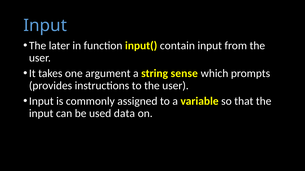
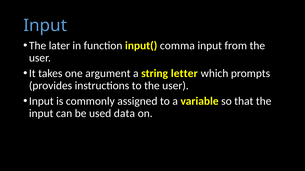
contain: contain -> comma (177, 46)
sense: sense -> letter (184, 74)
